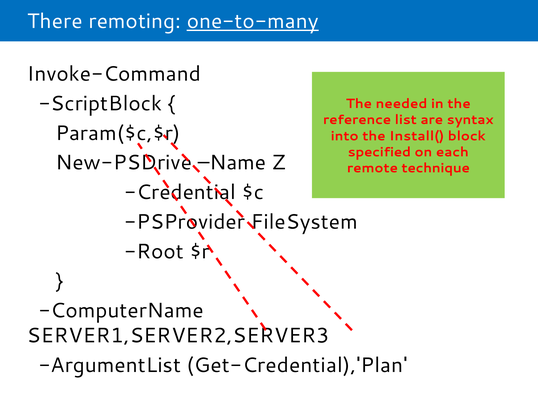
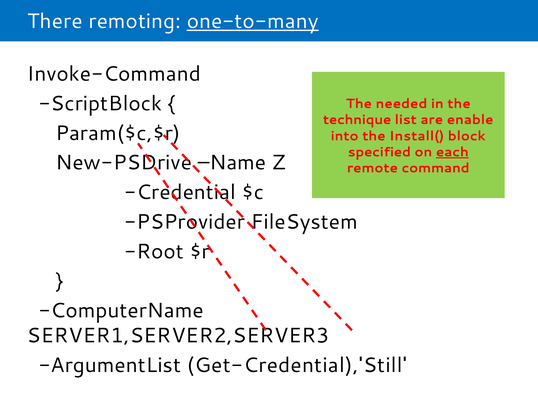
reference: reference -> technique (357, 120)
syntax: syntax -> enable (470, 120)
each underline: none -> present (452, 152)
technique: technique -> command (436, 168)
Get-Credential),'Plan: Get-Credential),'Plan -> Get-Credential),'Still (297, 366)
